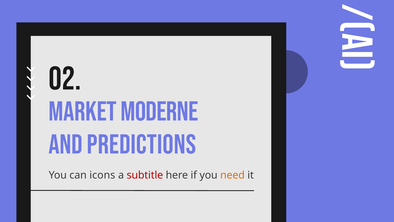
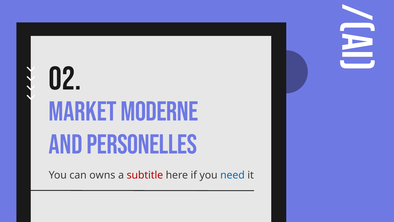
PREDICTIONS: PREDICTIONS -> PERSONELLES (142, 144)
icons: icons -> owns (102, 175)
need colour: orange -> blue (232, 175)
